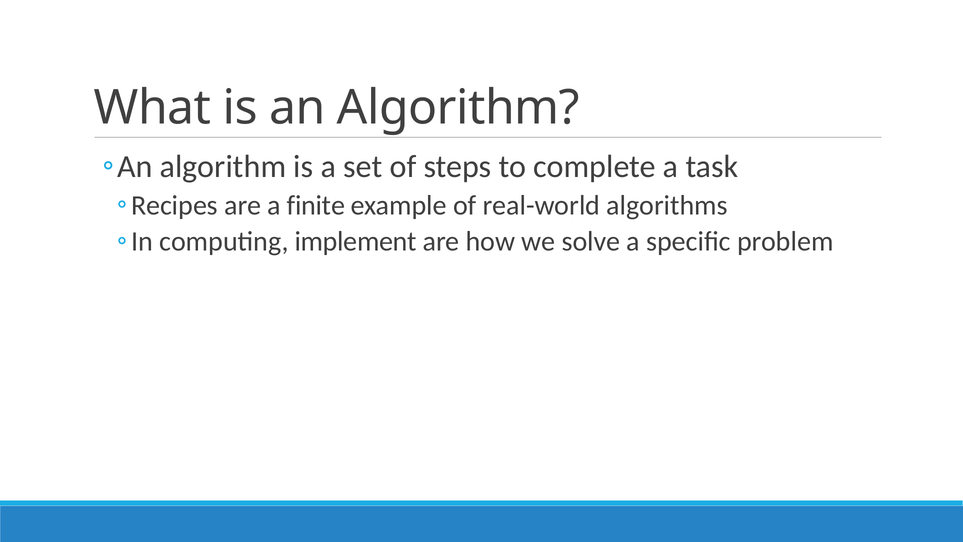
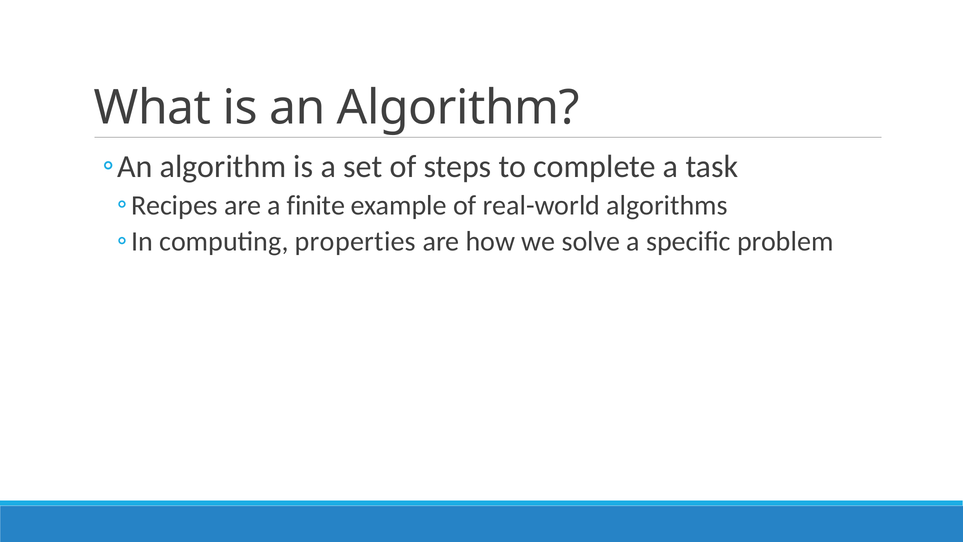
implement: implement -> properties (355, 241)
